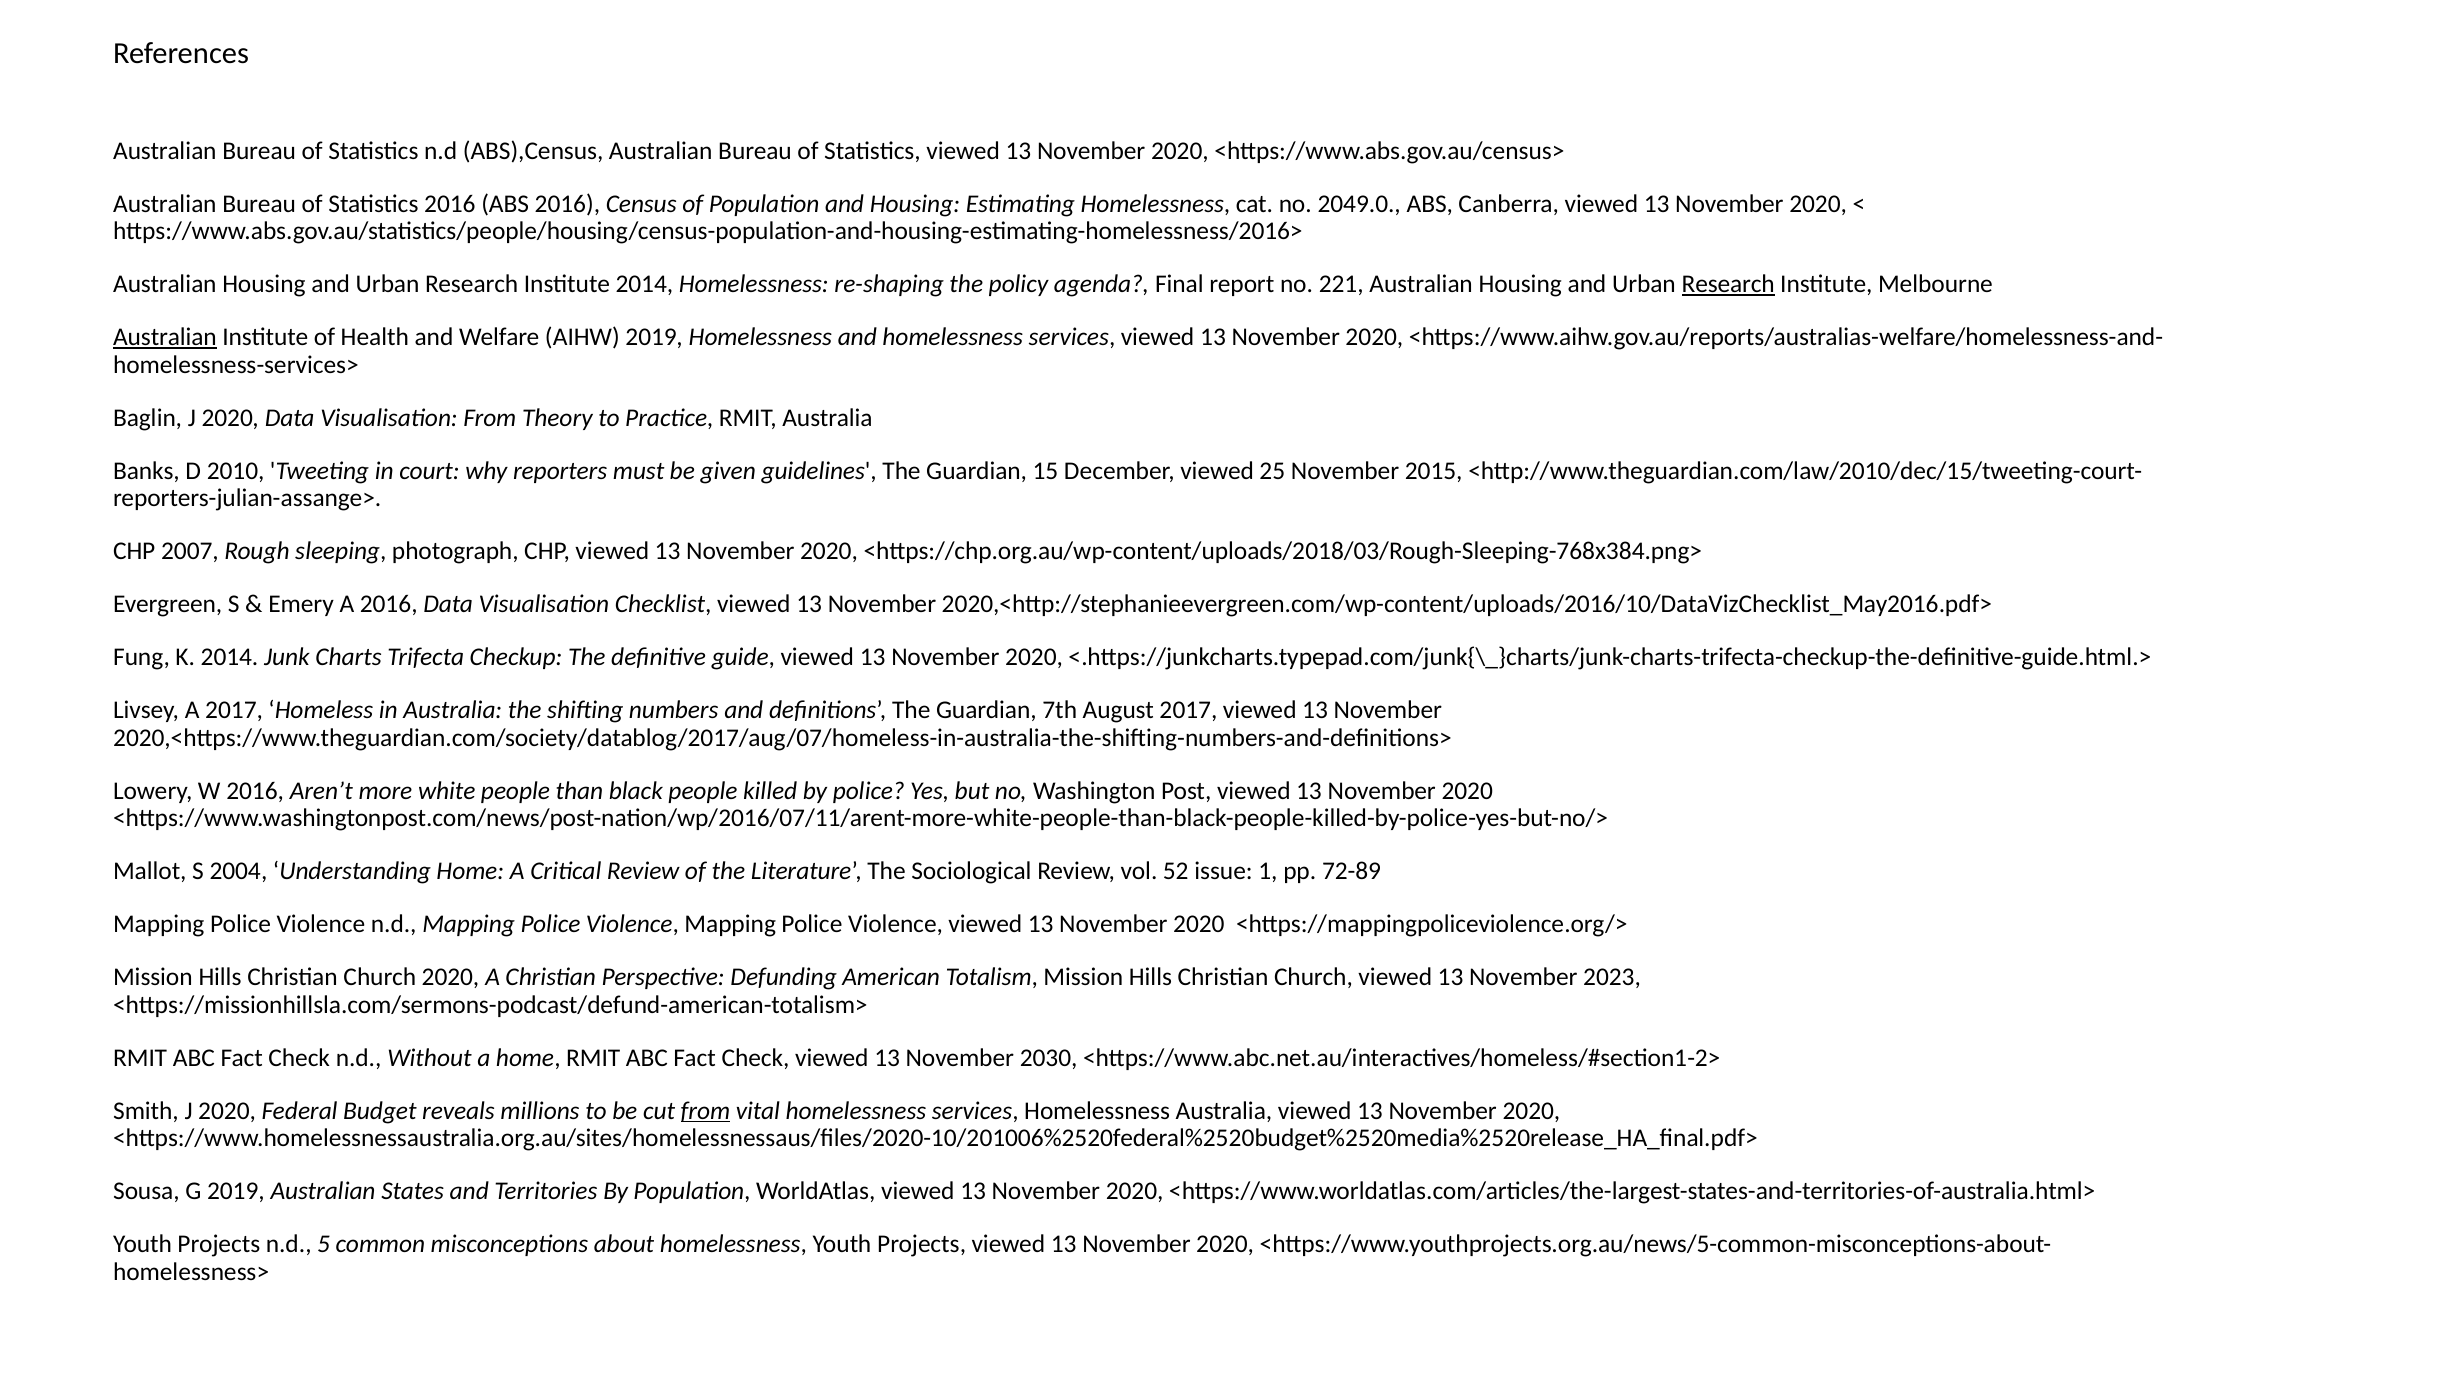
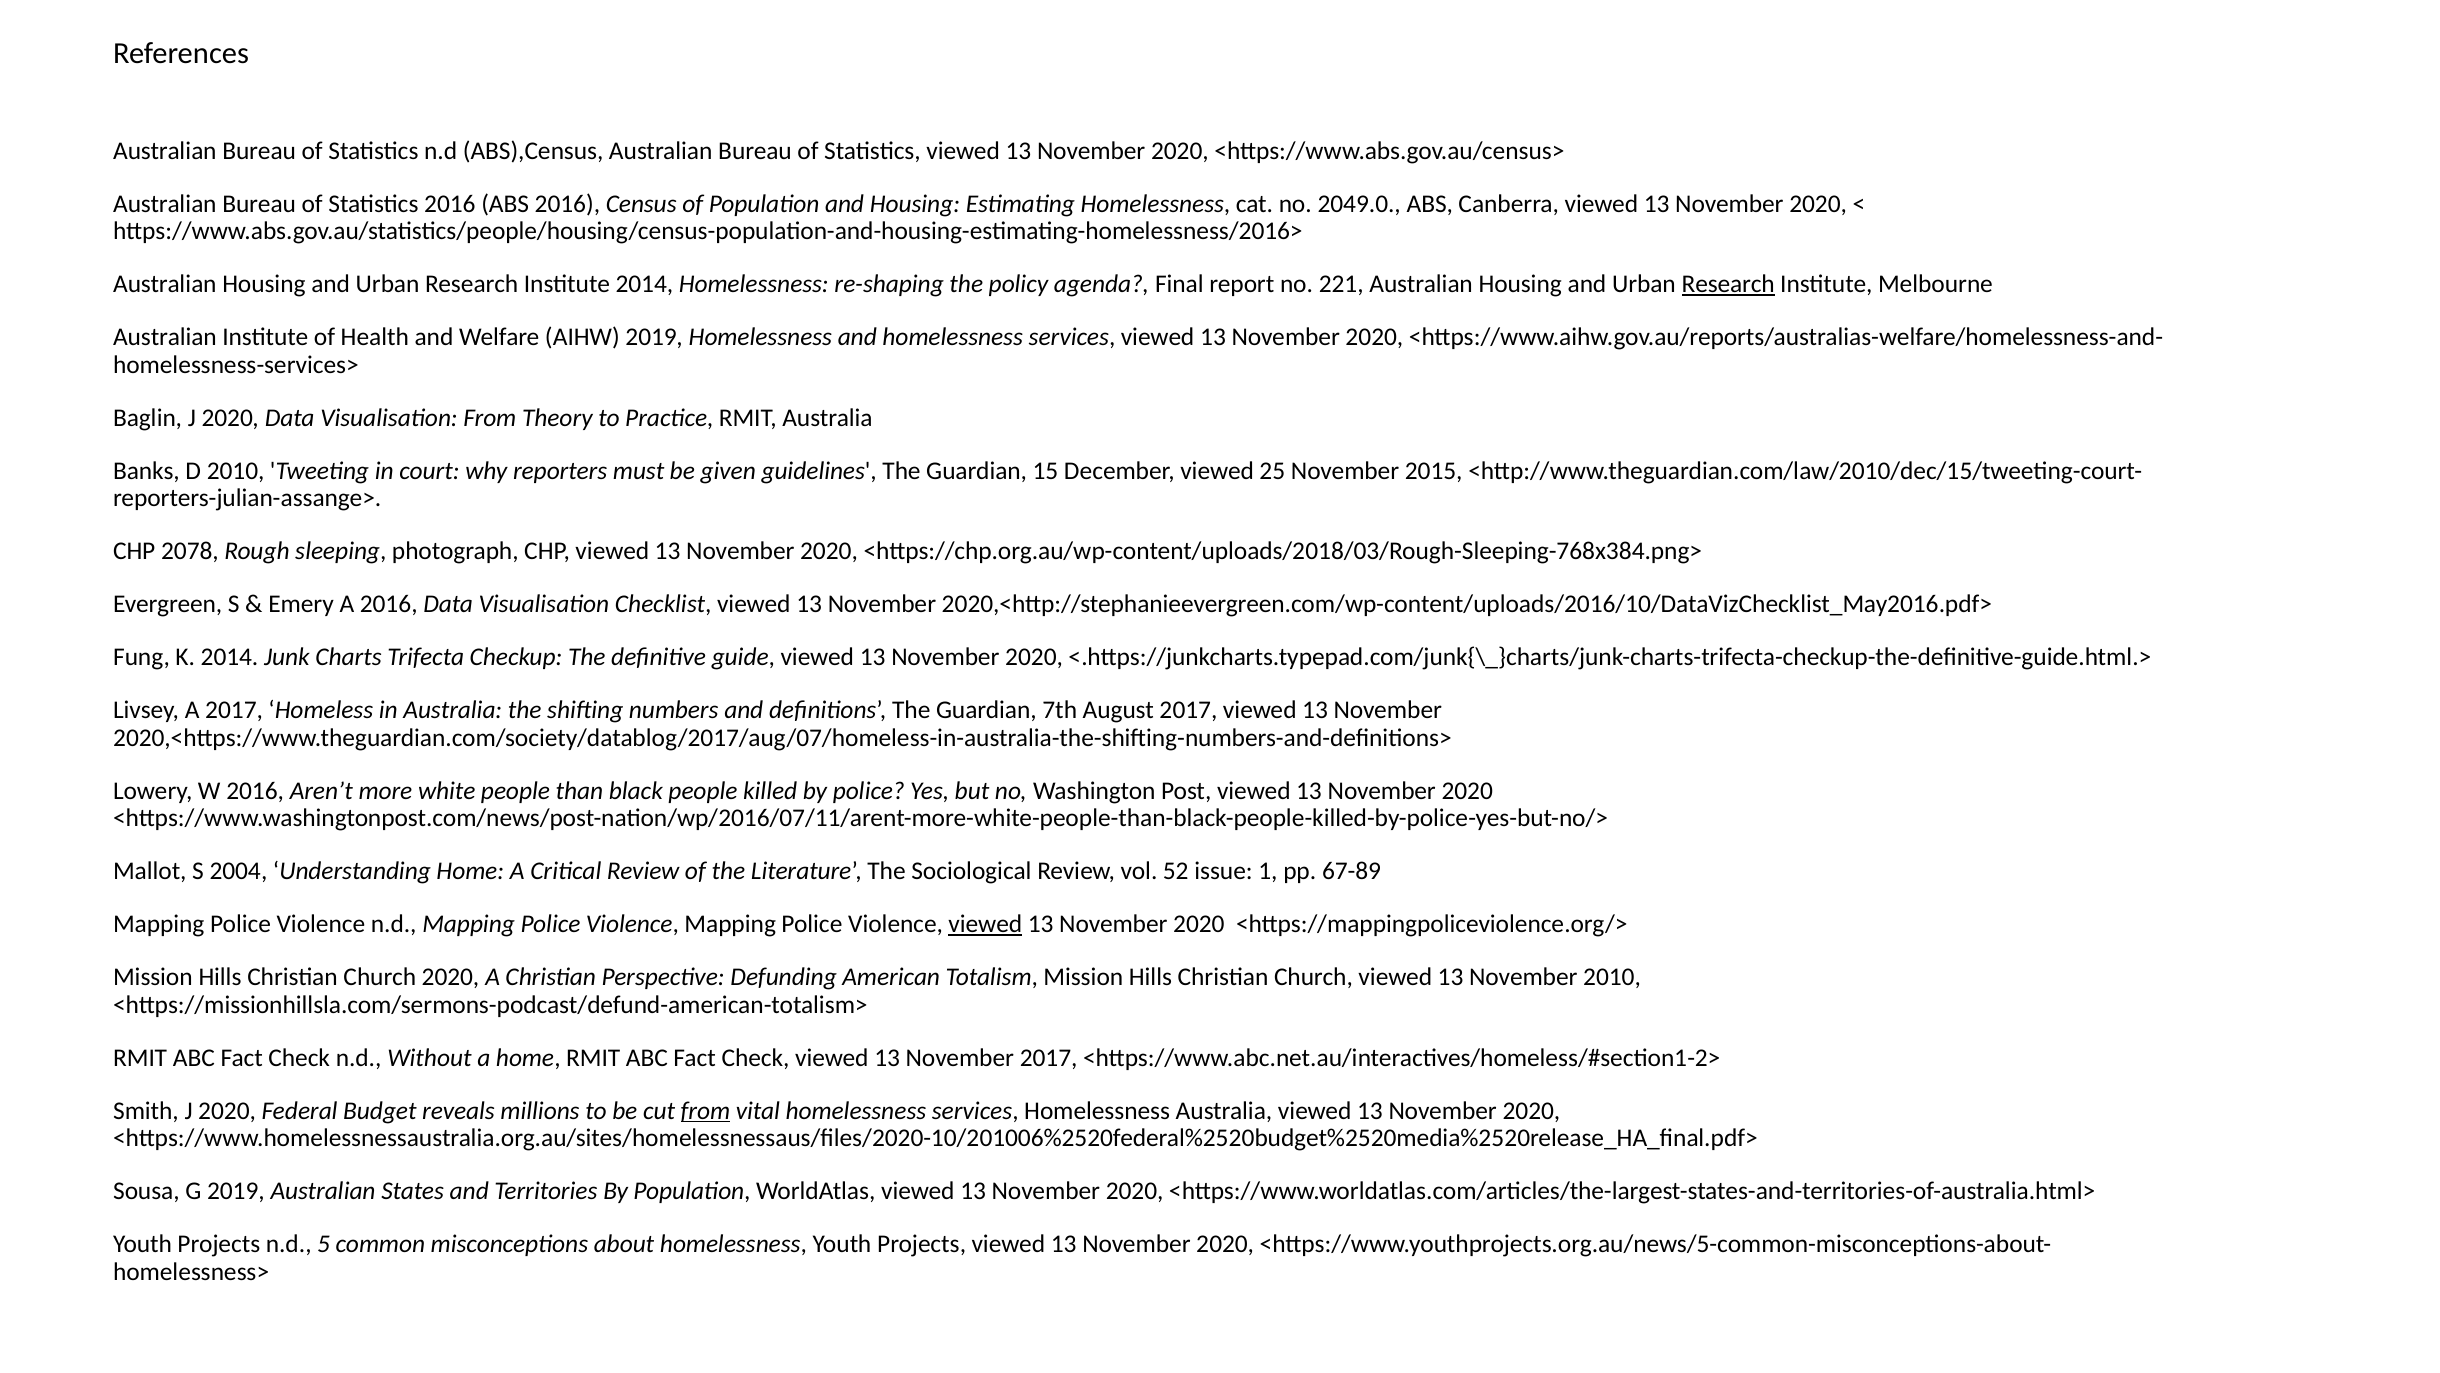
Australian underline: present -> none (165, 337)
2007: 2007 -> 2078 (190, 551)
72-89: 72-89 -> 67-89 (1352, 871)
viewed underline: none -> present (985, 924)
November 2023: 2023 -> 2010 (1612, 977)
November 2030: 2030 -> 2017 (1049, 1057)
